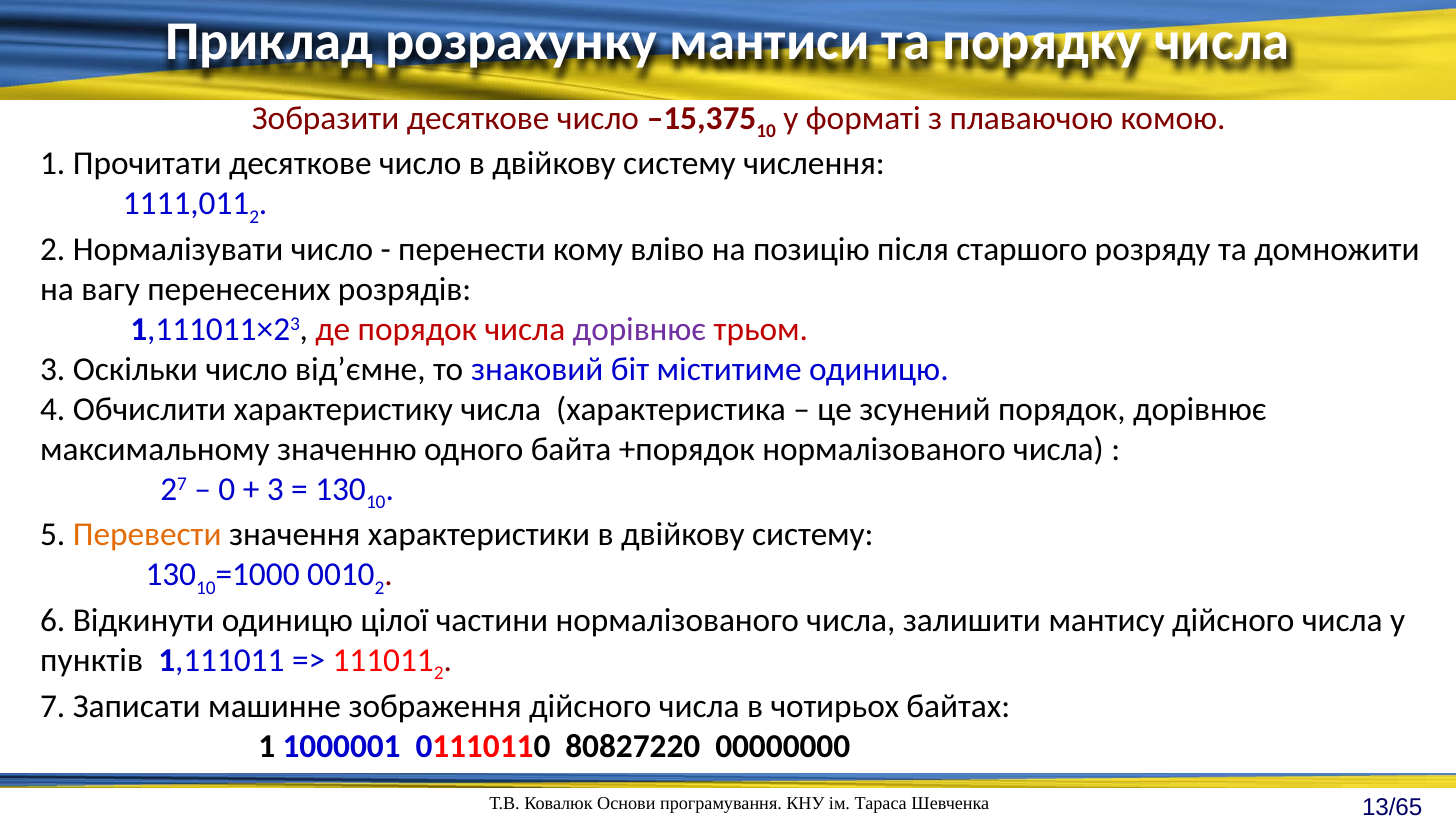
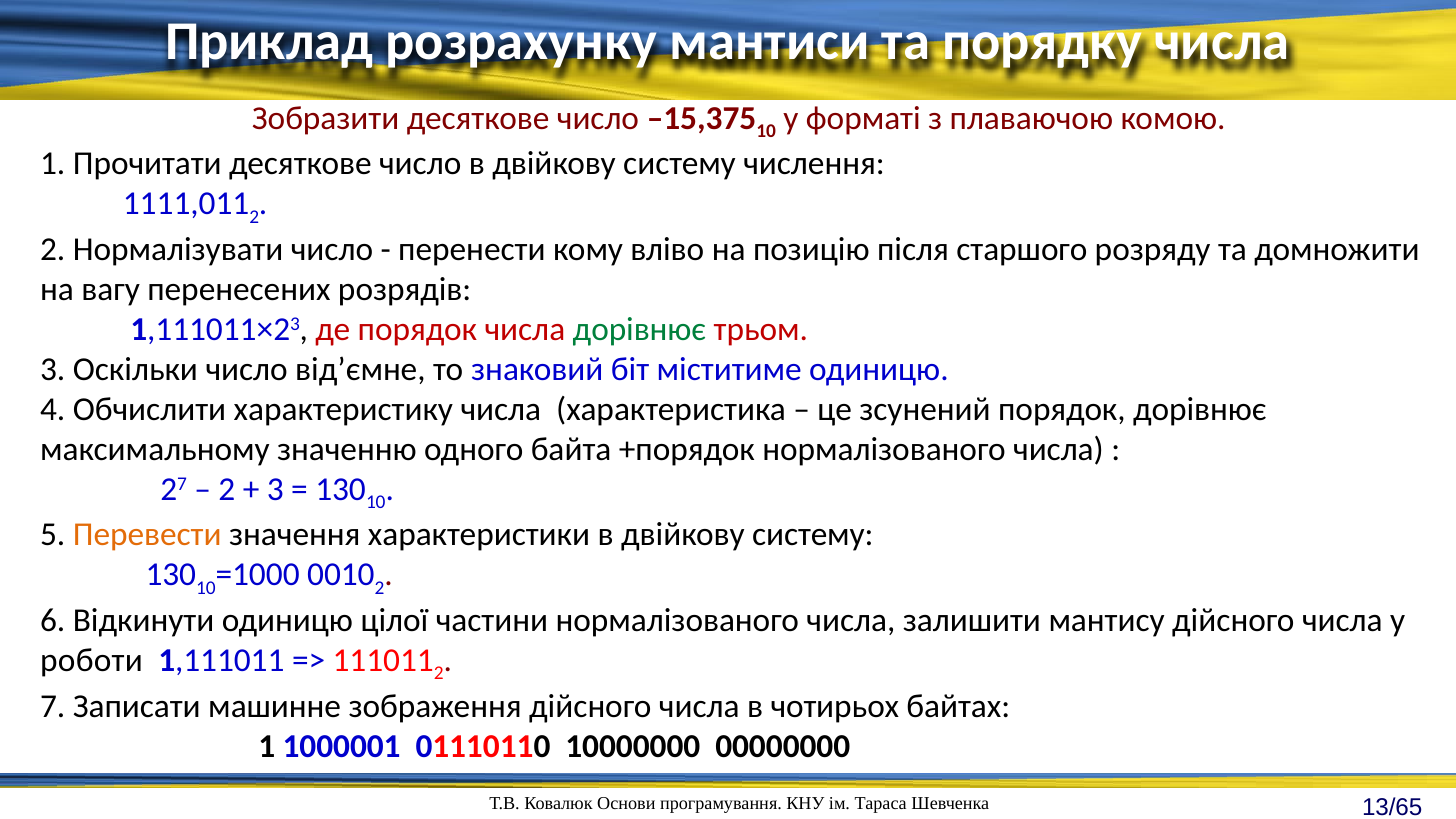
дорівнює colour: purple -> green (639, 329)
0: 0 -> 2 (227, 489)
пунктів: пунктів -> роботи (92, 660)
80827220: 80827220 -> 10000000 (633, 746)
